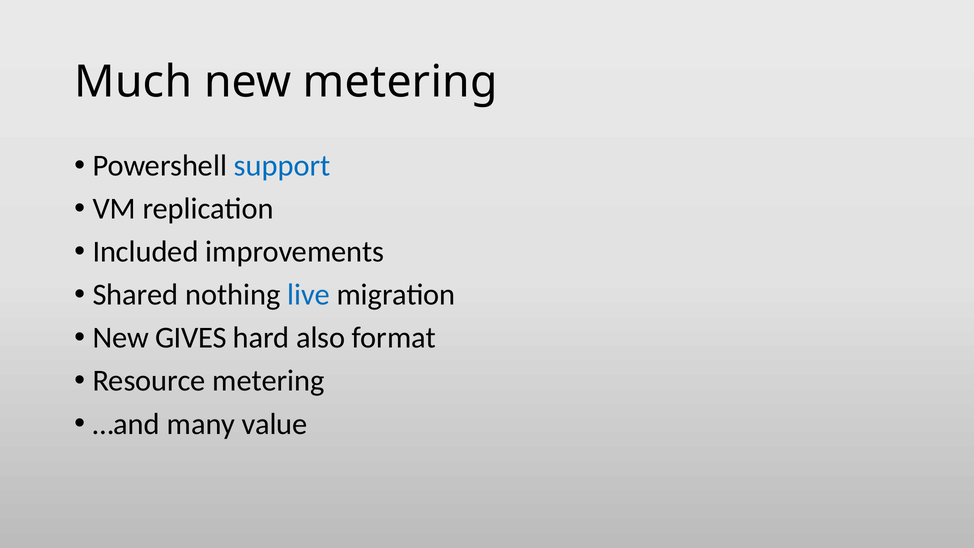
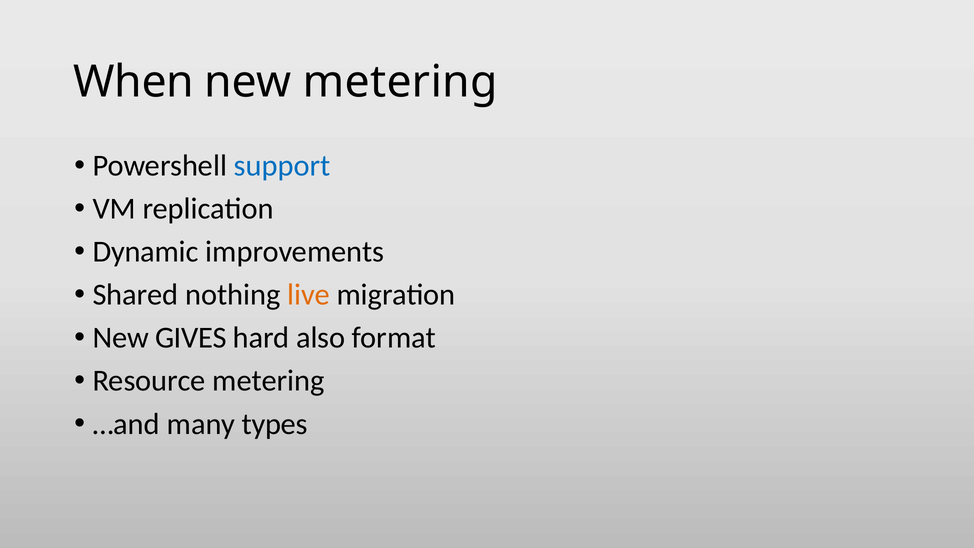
Much: Much -> When (134, 82)
Included: Included -> Dynamic (146, 252)
live colour: blue -> orange (309, 295)
value: value -> types (275, 424)
